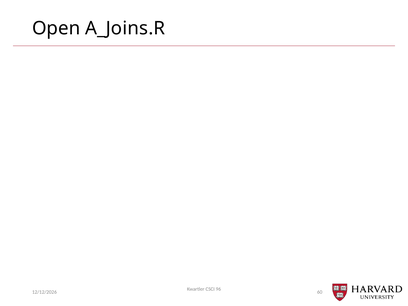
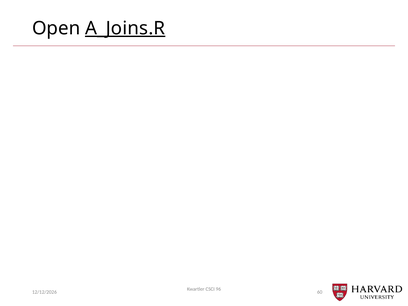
A_Joins.R underline: none -> present (125, 28)
